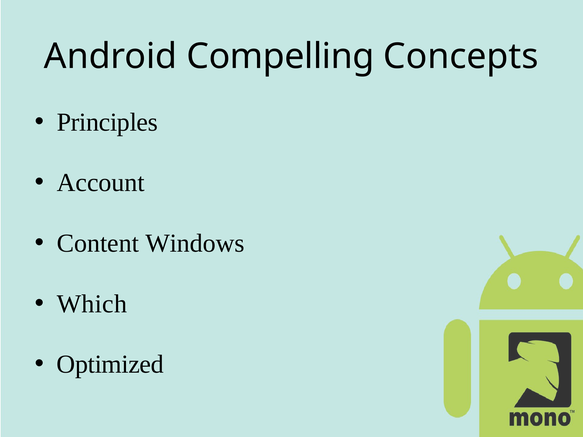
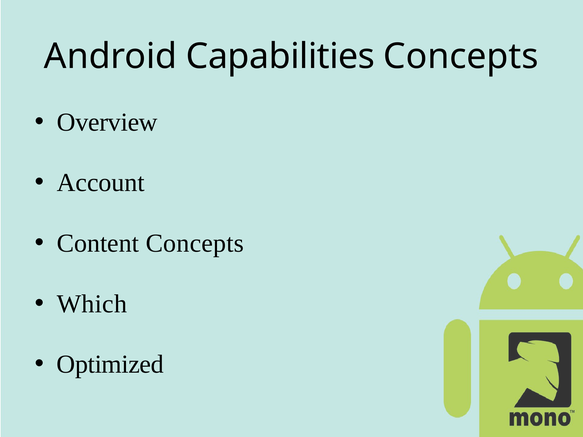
Compelling: Compelling -> Capabilities (280, 56)
Principles: Principles -> Overview (107, 122)
Content Windows: Windows -> Concepts (195, 243)
